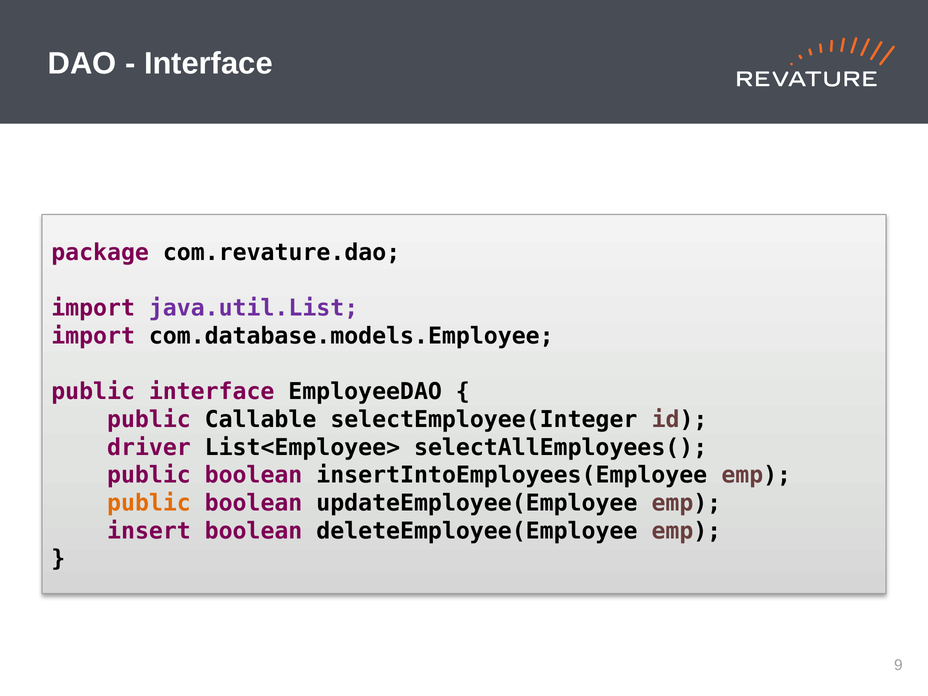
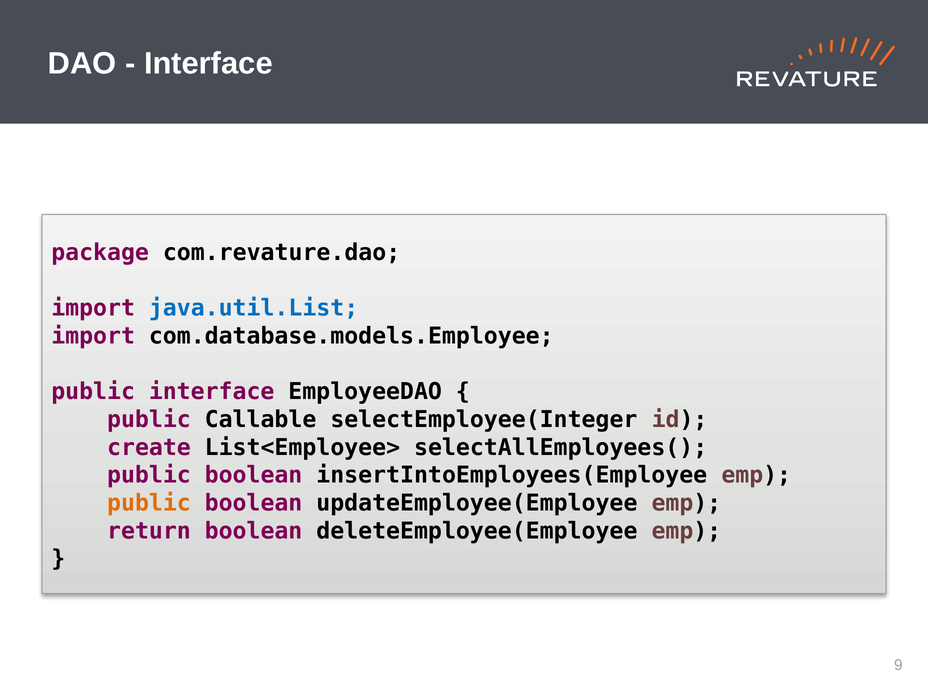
java.util.List colour: purple -> blue (254, 308)
driver: driver -> create (149, 447)
insert: insert -> return (149, 531)
